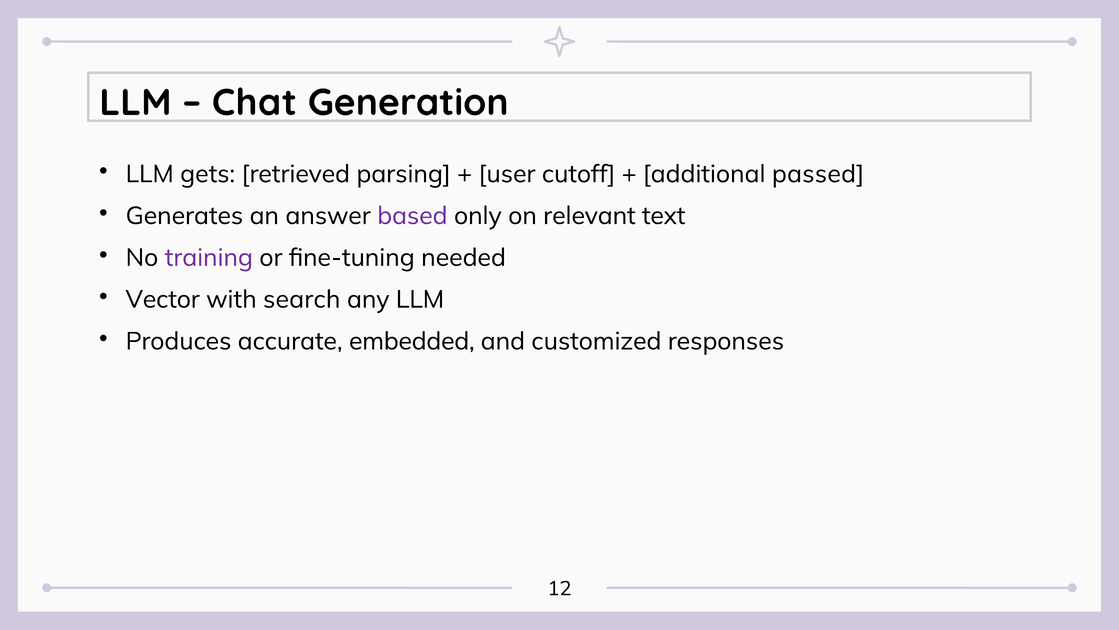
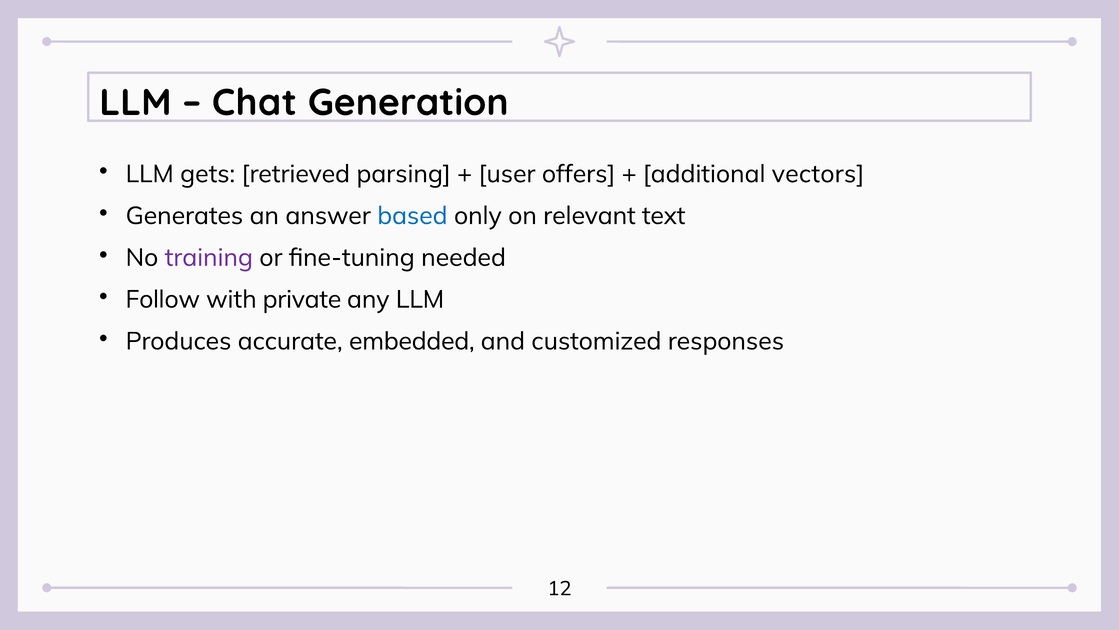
cutoff: cutoff -> offers (579, 174)
passed: passed -> vectors (818, 174)
based colour: purple -> blue (412, 216)
Vector: Vector -> Follow (163, 299)
search: search -> private (302, 299)
